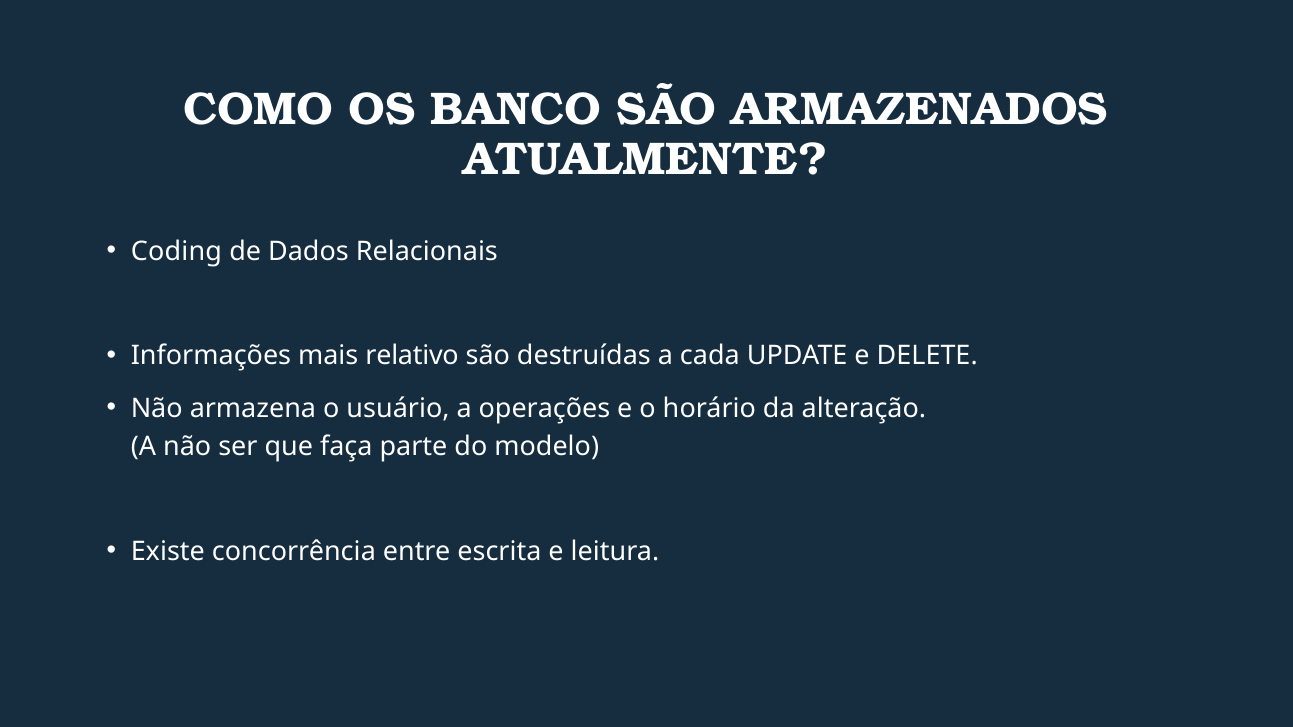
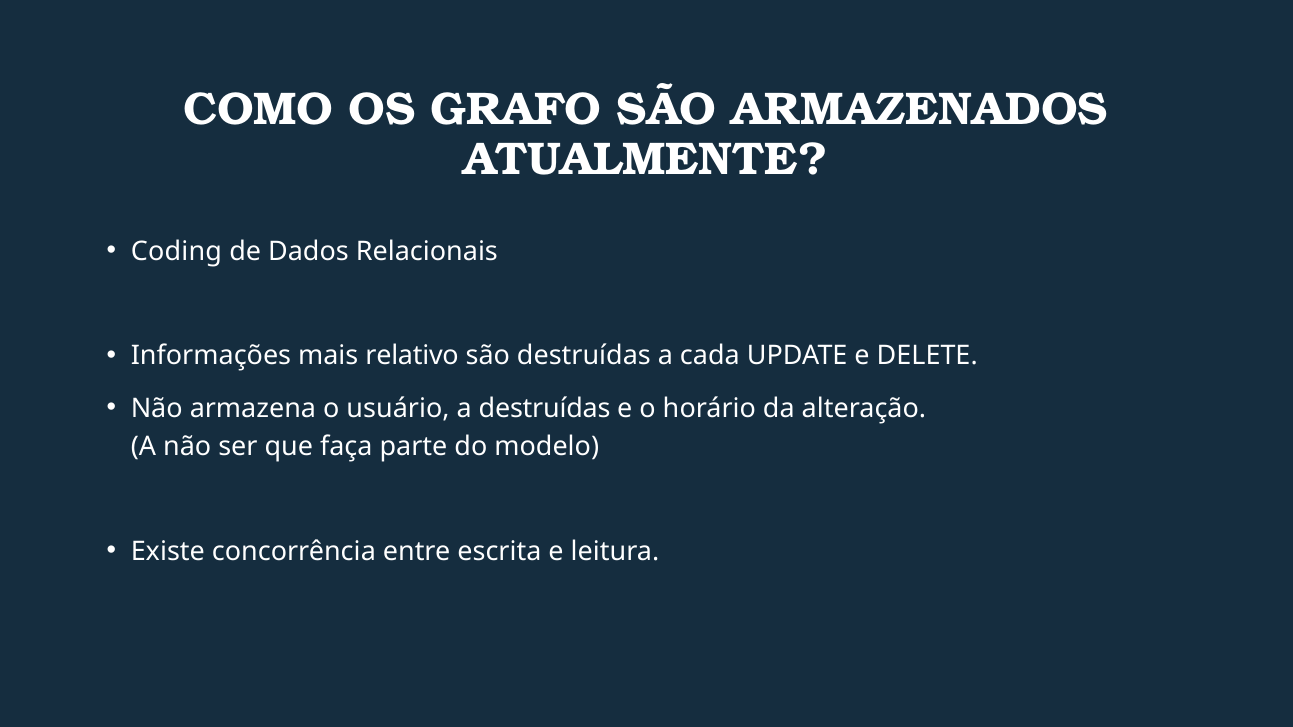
BANCO: BANCO -> GRAFO (516, 110)
a operações: operações -> destruídas (545, 408)
